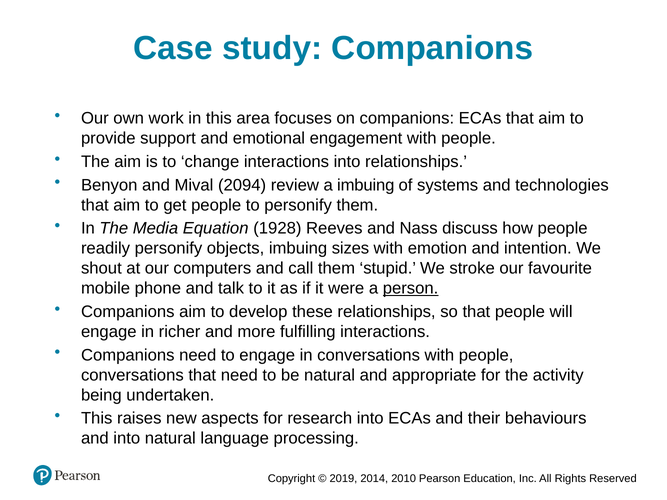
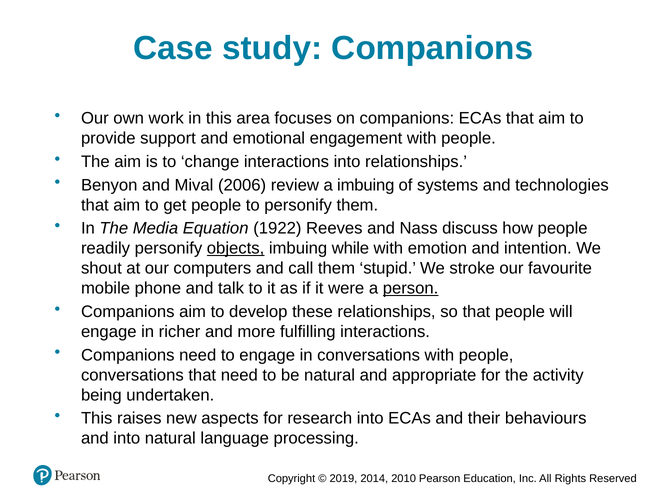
2094: 2094 -> 2006 (242, 185)
1928: 1928 -> 1922 (277, 229)
objects underline: none -> present (236, 249)
sizes: sizes -> while (350, 249)
